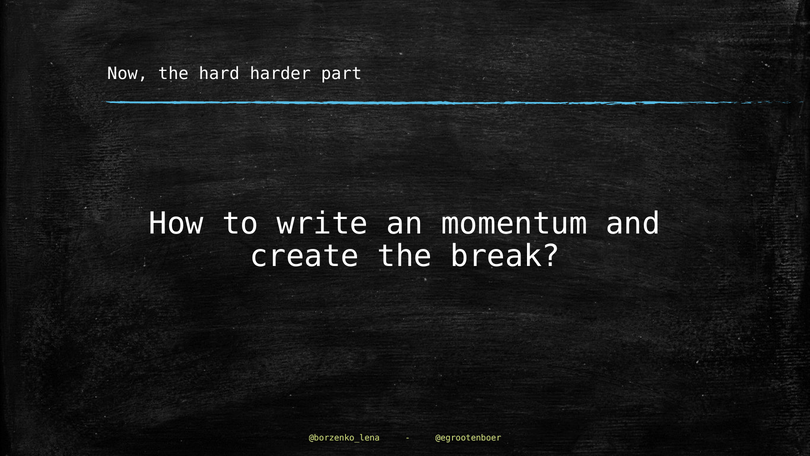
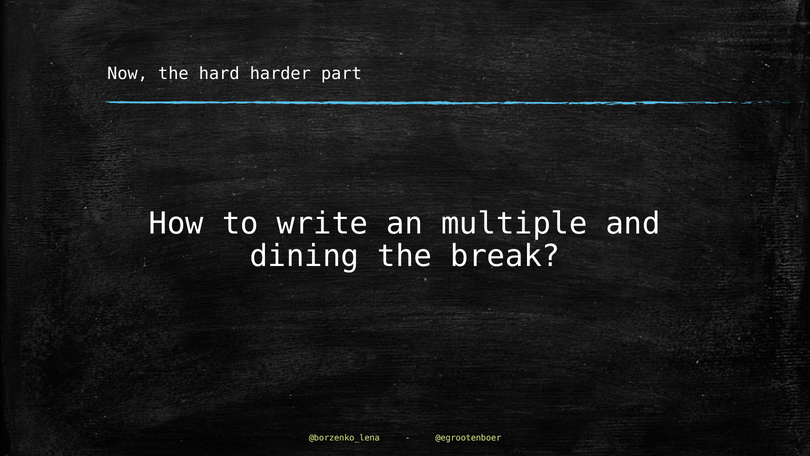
momentum: momentum -> multiple (514, 223)
create: create -> dining (304, 256)
